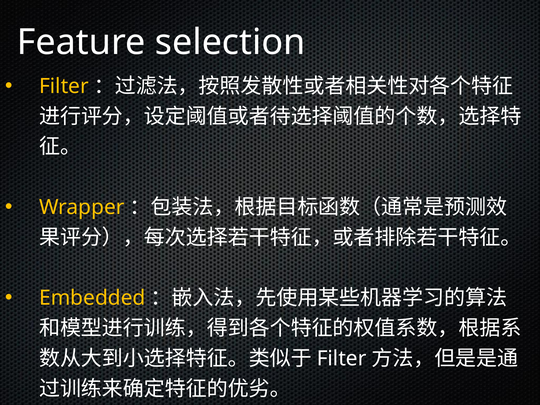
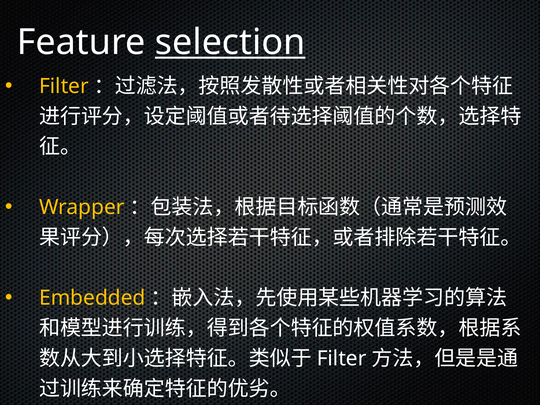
selection underline: none -> present (230, 42)
